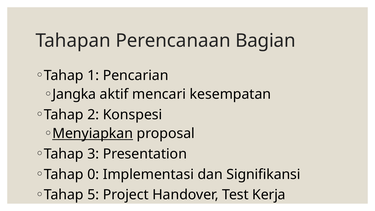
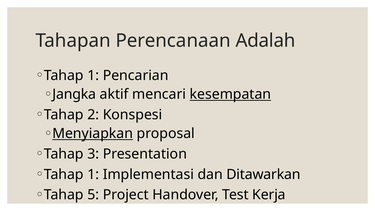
Bagian: Bagian -> Adalah (266, 41)
kesempatan underline: none -> present (230, 94)
0: 0 -> 1 (93, 174)
Signifikansi: Signifikansi -> Ditawarkan (263, 174)
